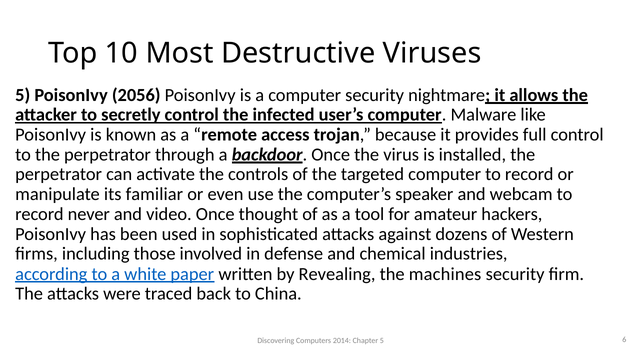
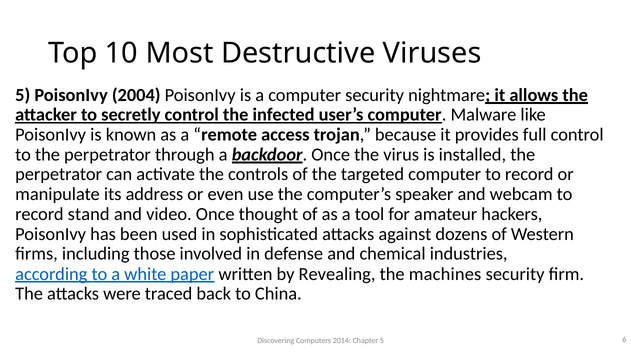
2056: 2056 -> 2004 (136, 95)
familiar: familiar -> address (154, 194)
never: never -> stand (89, 214)
